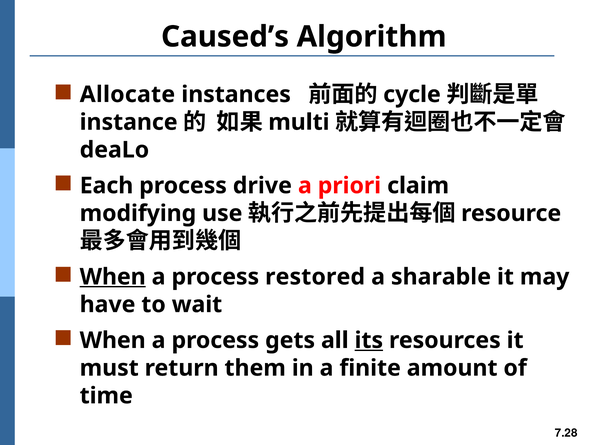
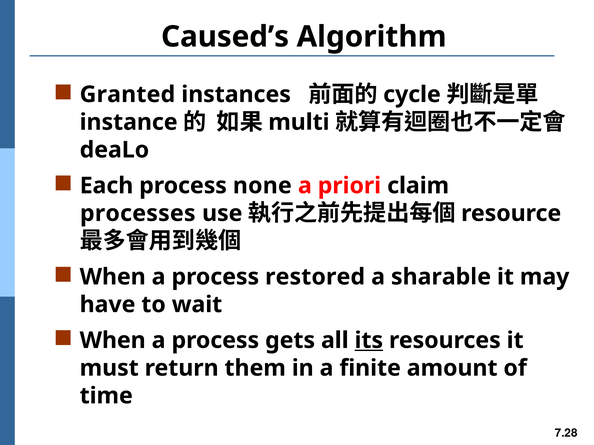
Allocate: Allocate -> Granted (127, 95)
drive: drive -> none (262, 186)
modifying: modifying -> processes (138, 214)
When underline: present -> none (113, 277)
